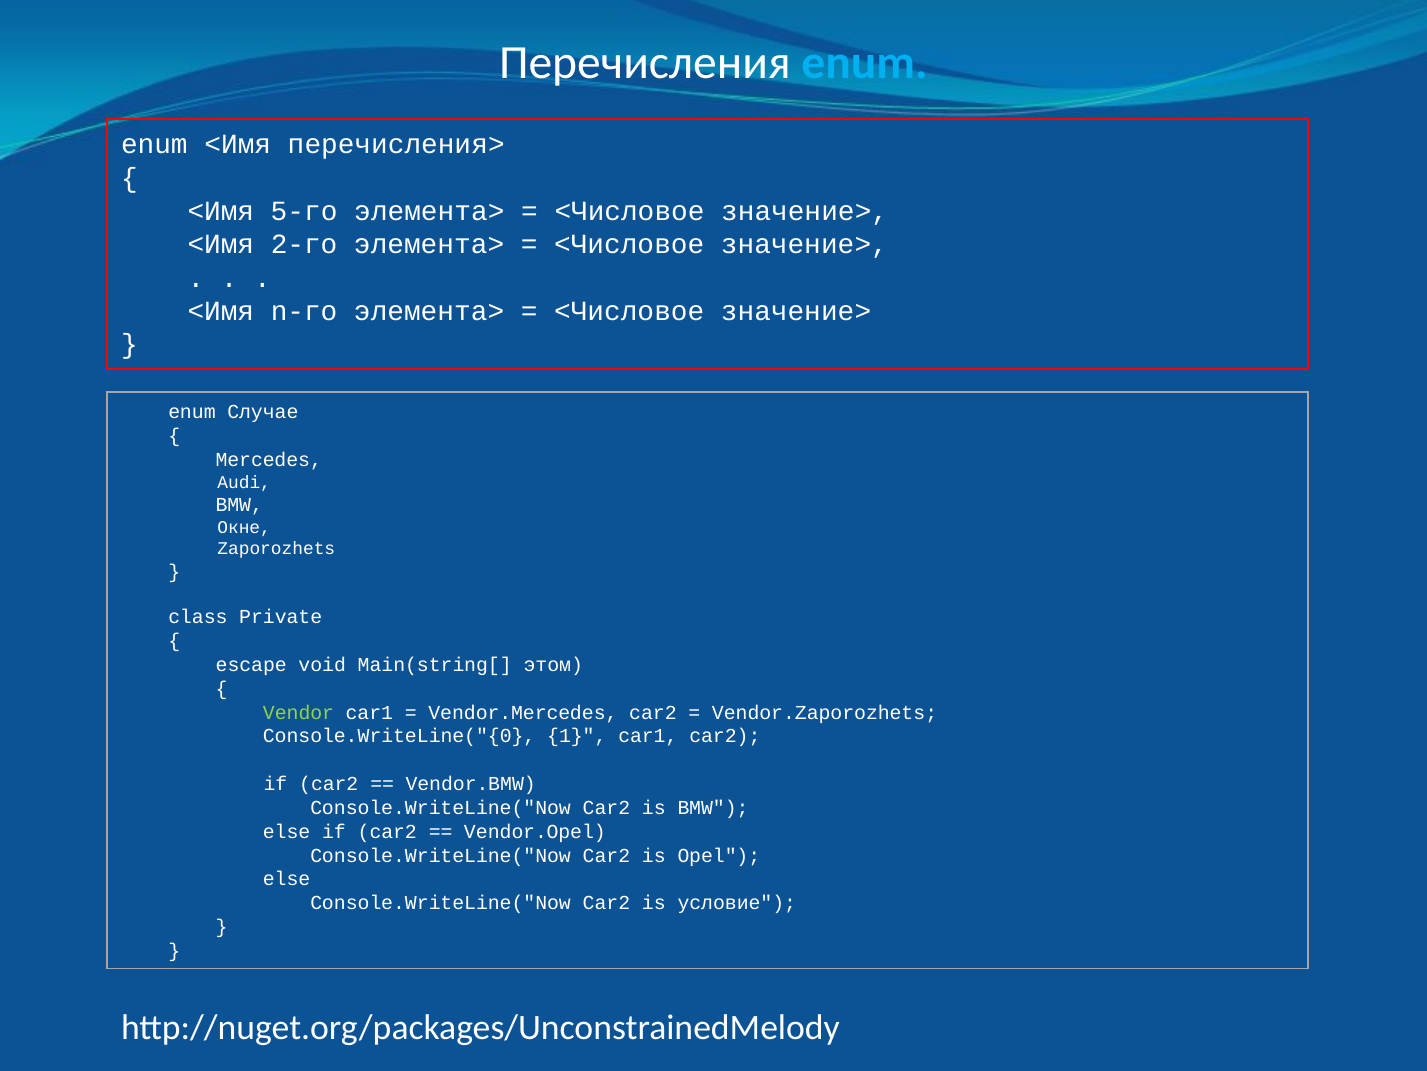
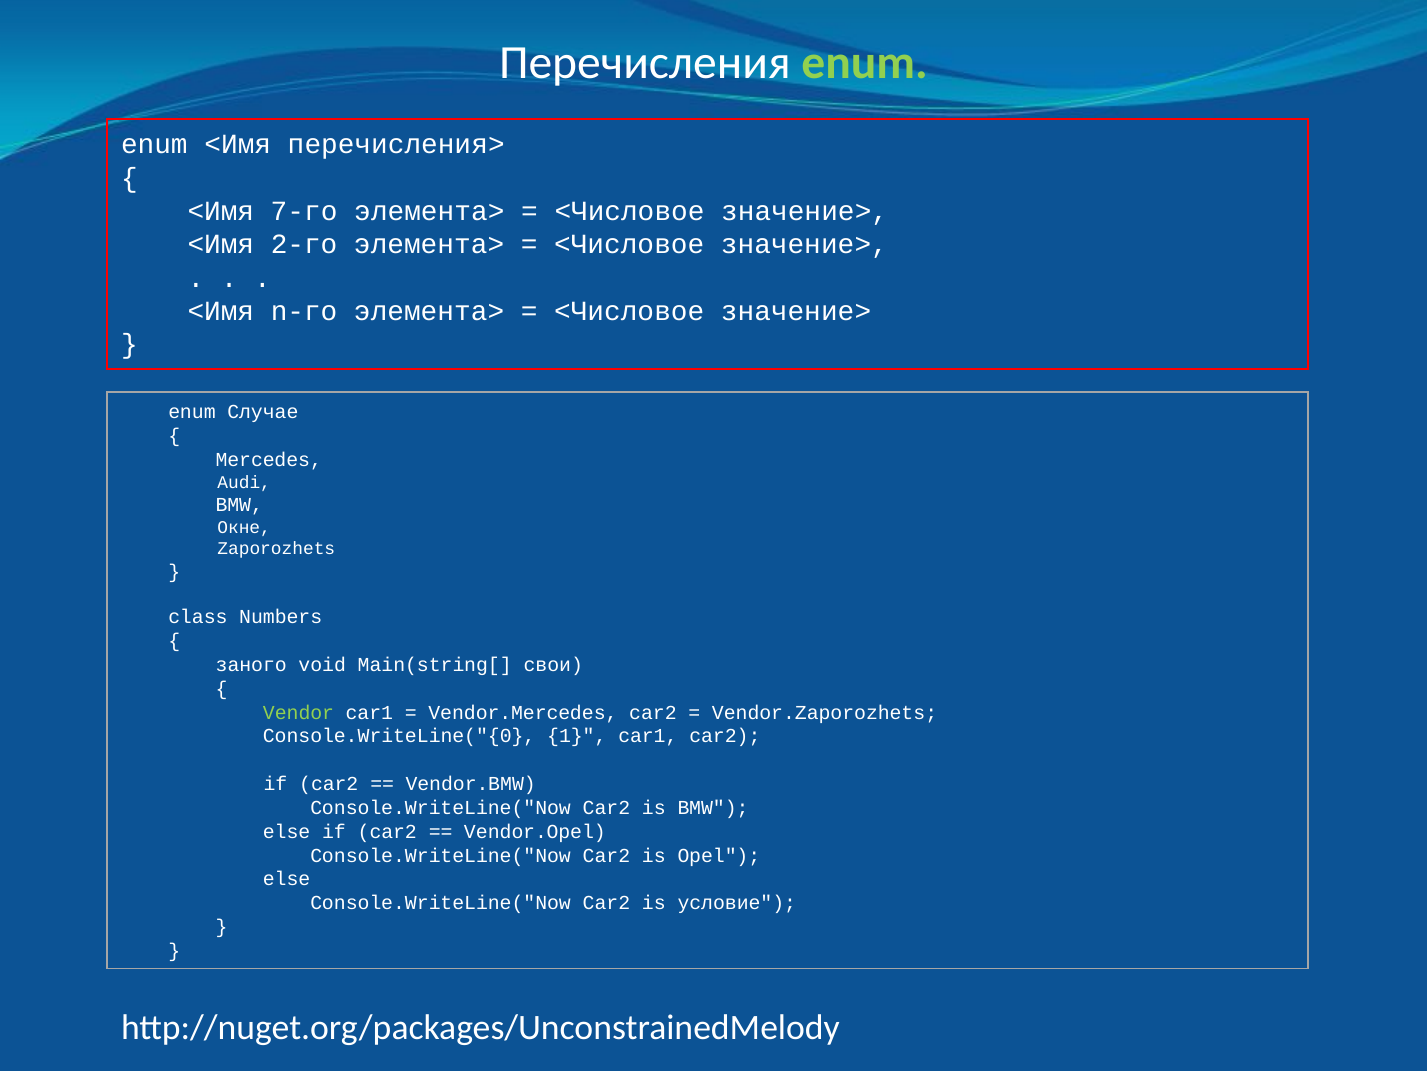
enum colour: light blue -> light green (865, 63)
5-го: 5-го -> 7-го (304, 211)
Private: Private -> Numbers (281, 617)
escape: escape -> заного (251, 664)
этом: этом -> свои (553, 664)
